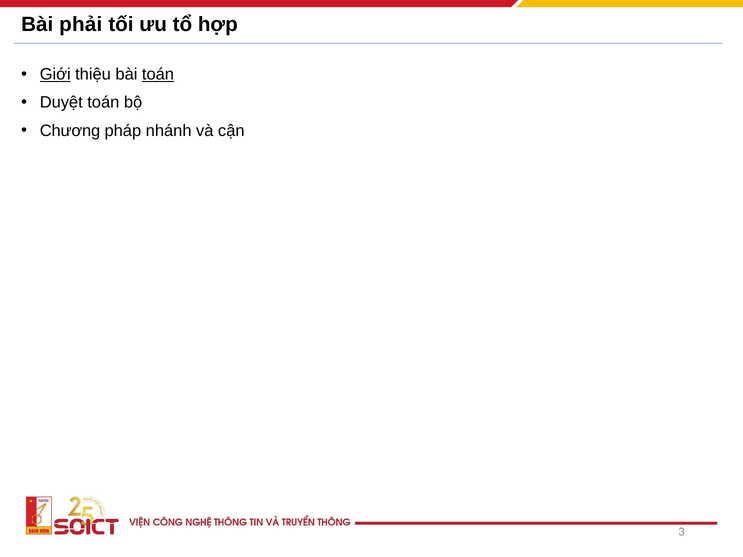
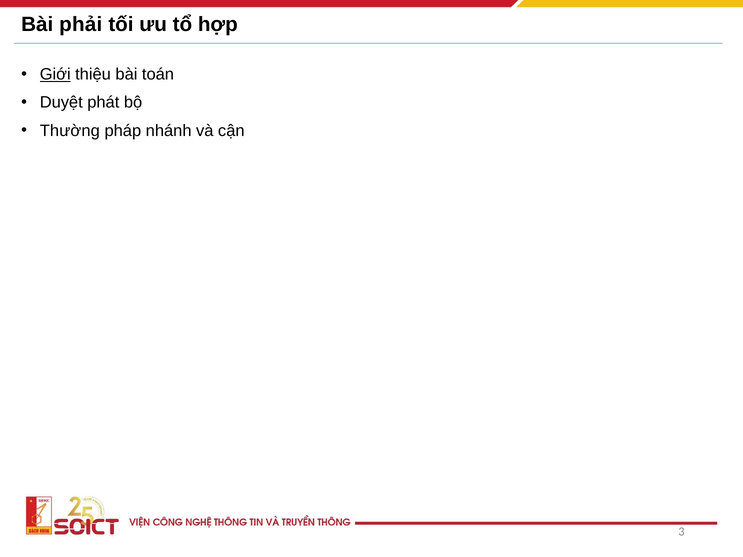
toán underline: present -> none (158, 74)
Duyệt toán: toán -> phát (103, 103)
Chương: Chương -> Thường (70, 131)
